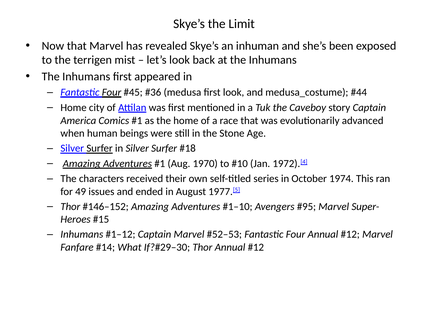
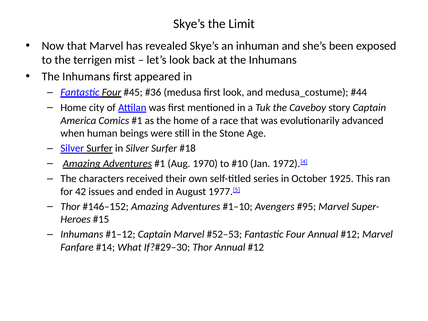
1974: 1974 -> 1925 (341, 179)
49: 49 -> 42 (81, 192)
